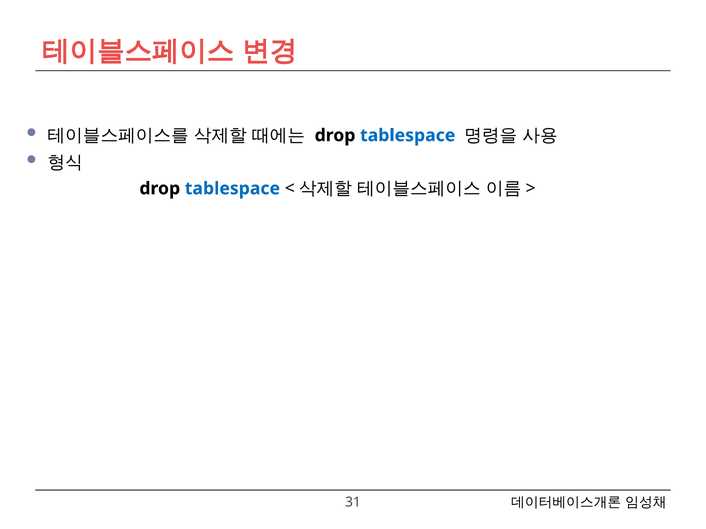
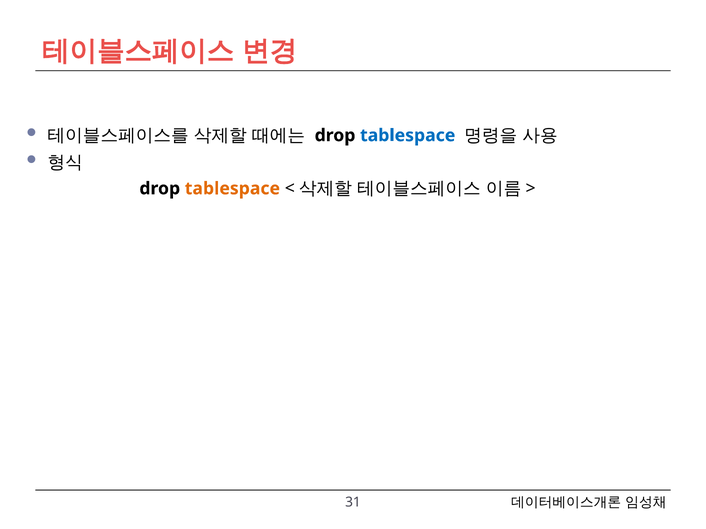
tablespace colour: blue -> orange (232, 189)
